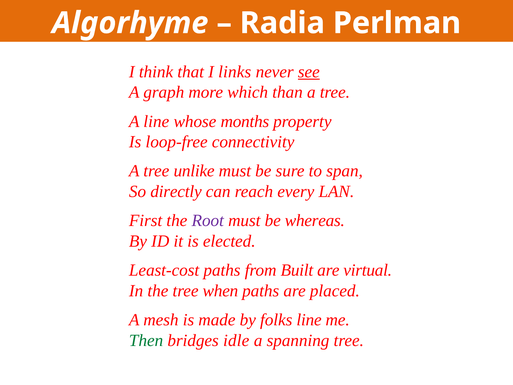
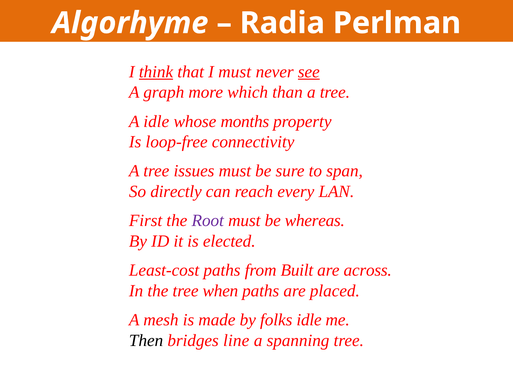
think underline: none -> present (156, 72)
I links: links -> must (235, 72)
A line: line -> idle (156, 121)
unlike: unlike -> issues (194, 171)
virtual: virtual -> across (368, 270)
folks line: line -> idle (309, 320)
Then colour: green -> black (146, 340)
idle: idle -> line (236, 340)
